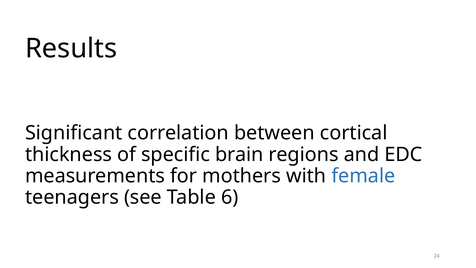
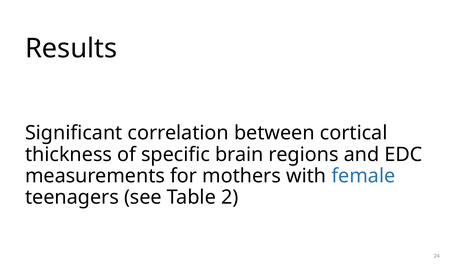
6: 6 -> 2 (230, 197)
